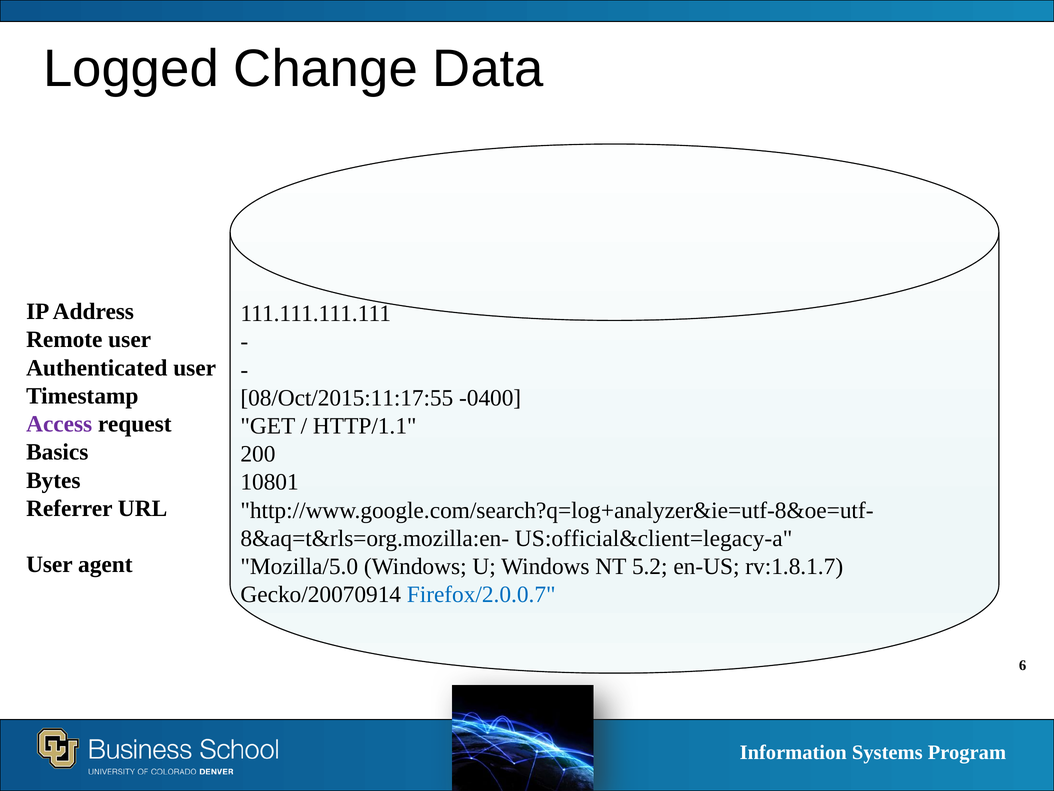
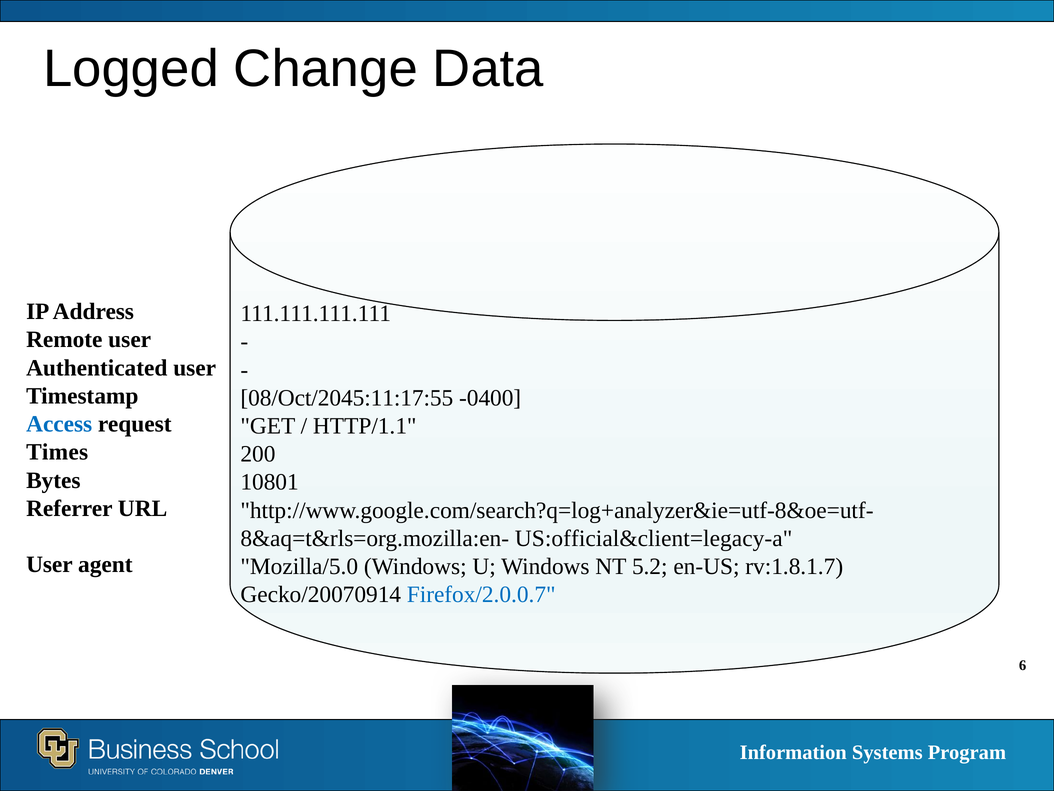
08/Oct/2015:11:17:55: 08/Oct/2015:11:17:55 -> 08/Oct/2045:11:17:55 (347, 398)
Access colour: purple -> blue (59, 424)
Basics: Basics -> Times (57, 452)
